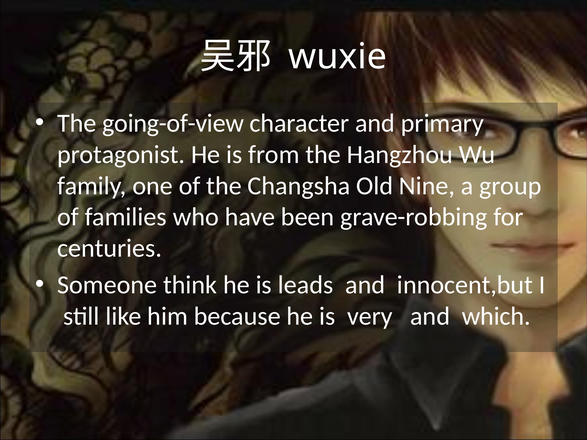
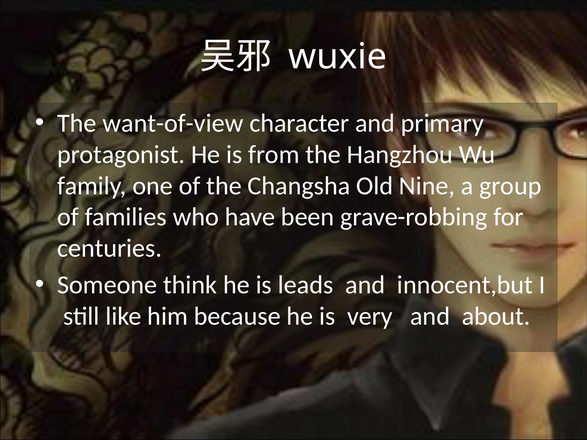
going-of-view: going-of-view -> want-of-view (173, 123)
which: which -> about (496, 316)
